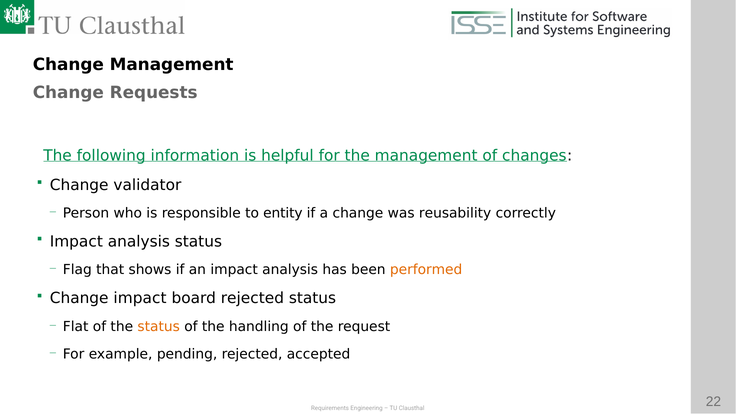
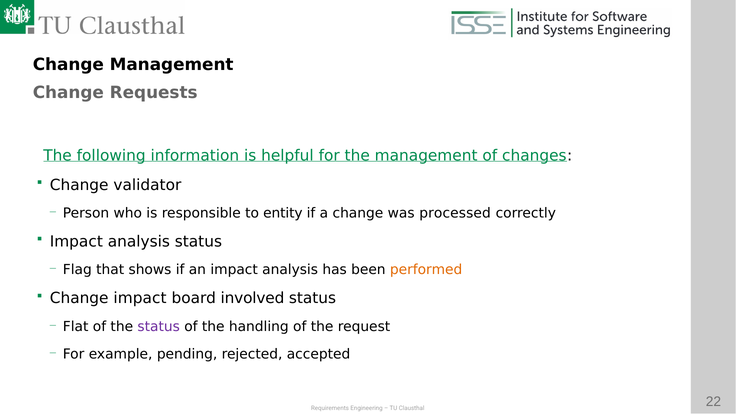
reusability: reusability -> processed (455, 213)
board rejected: rejected -> involved (252, 298)
status colour: orange -> purple (159, 327)
